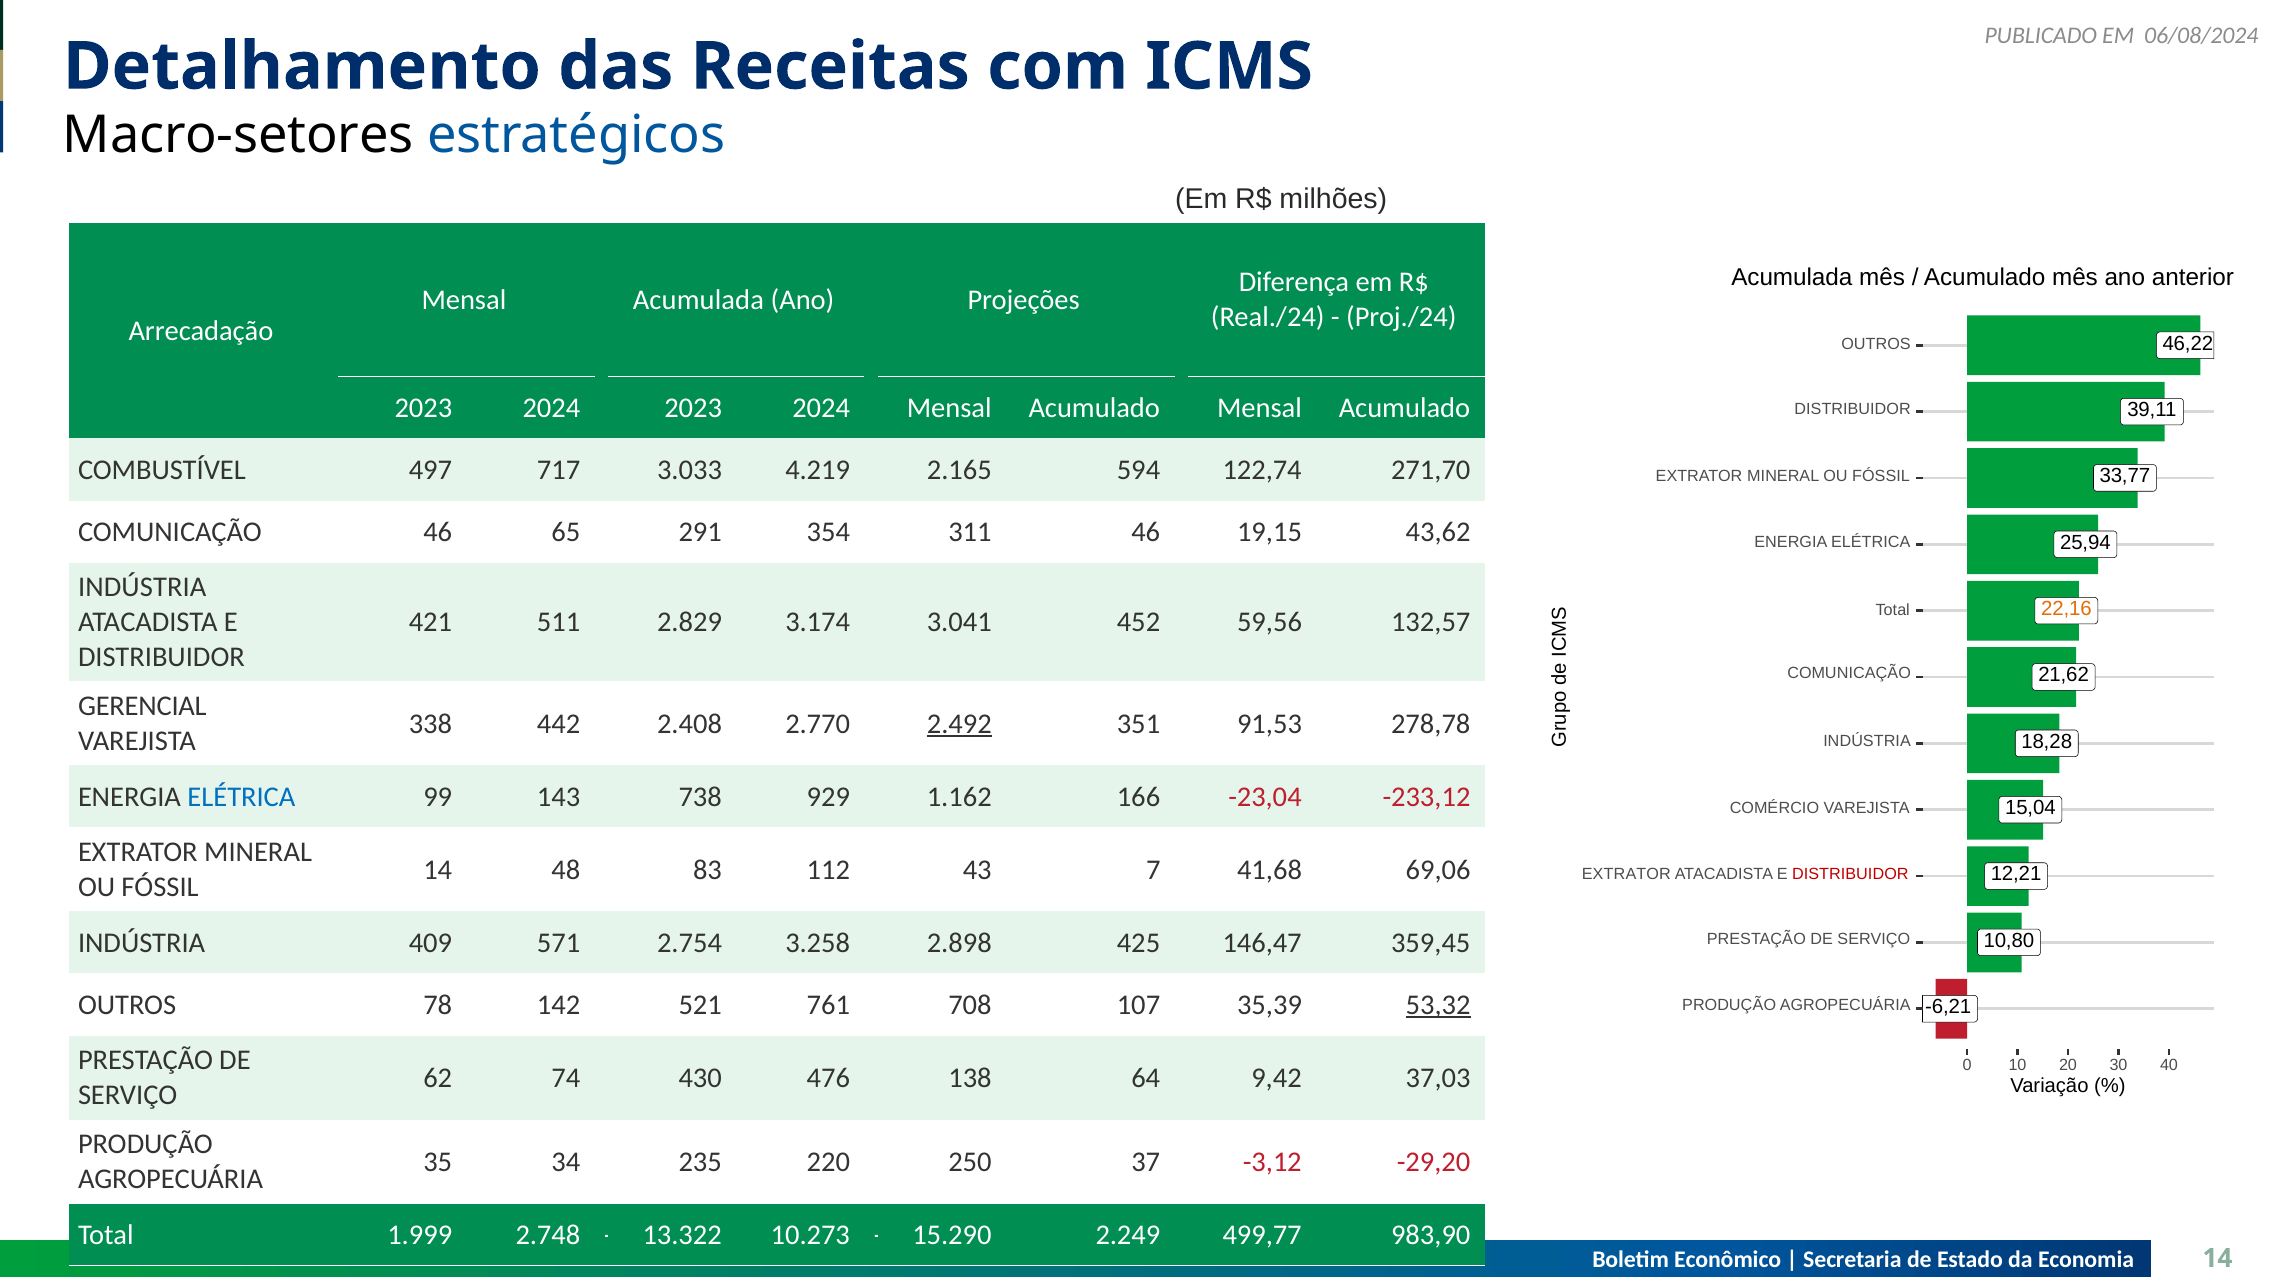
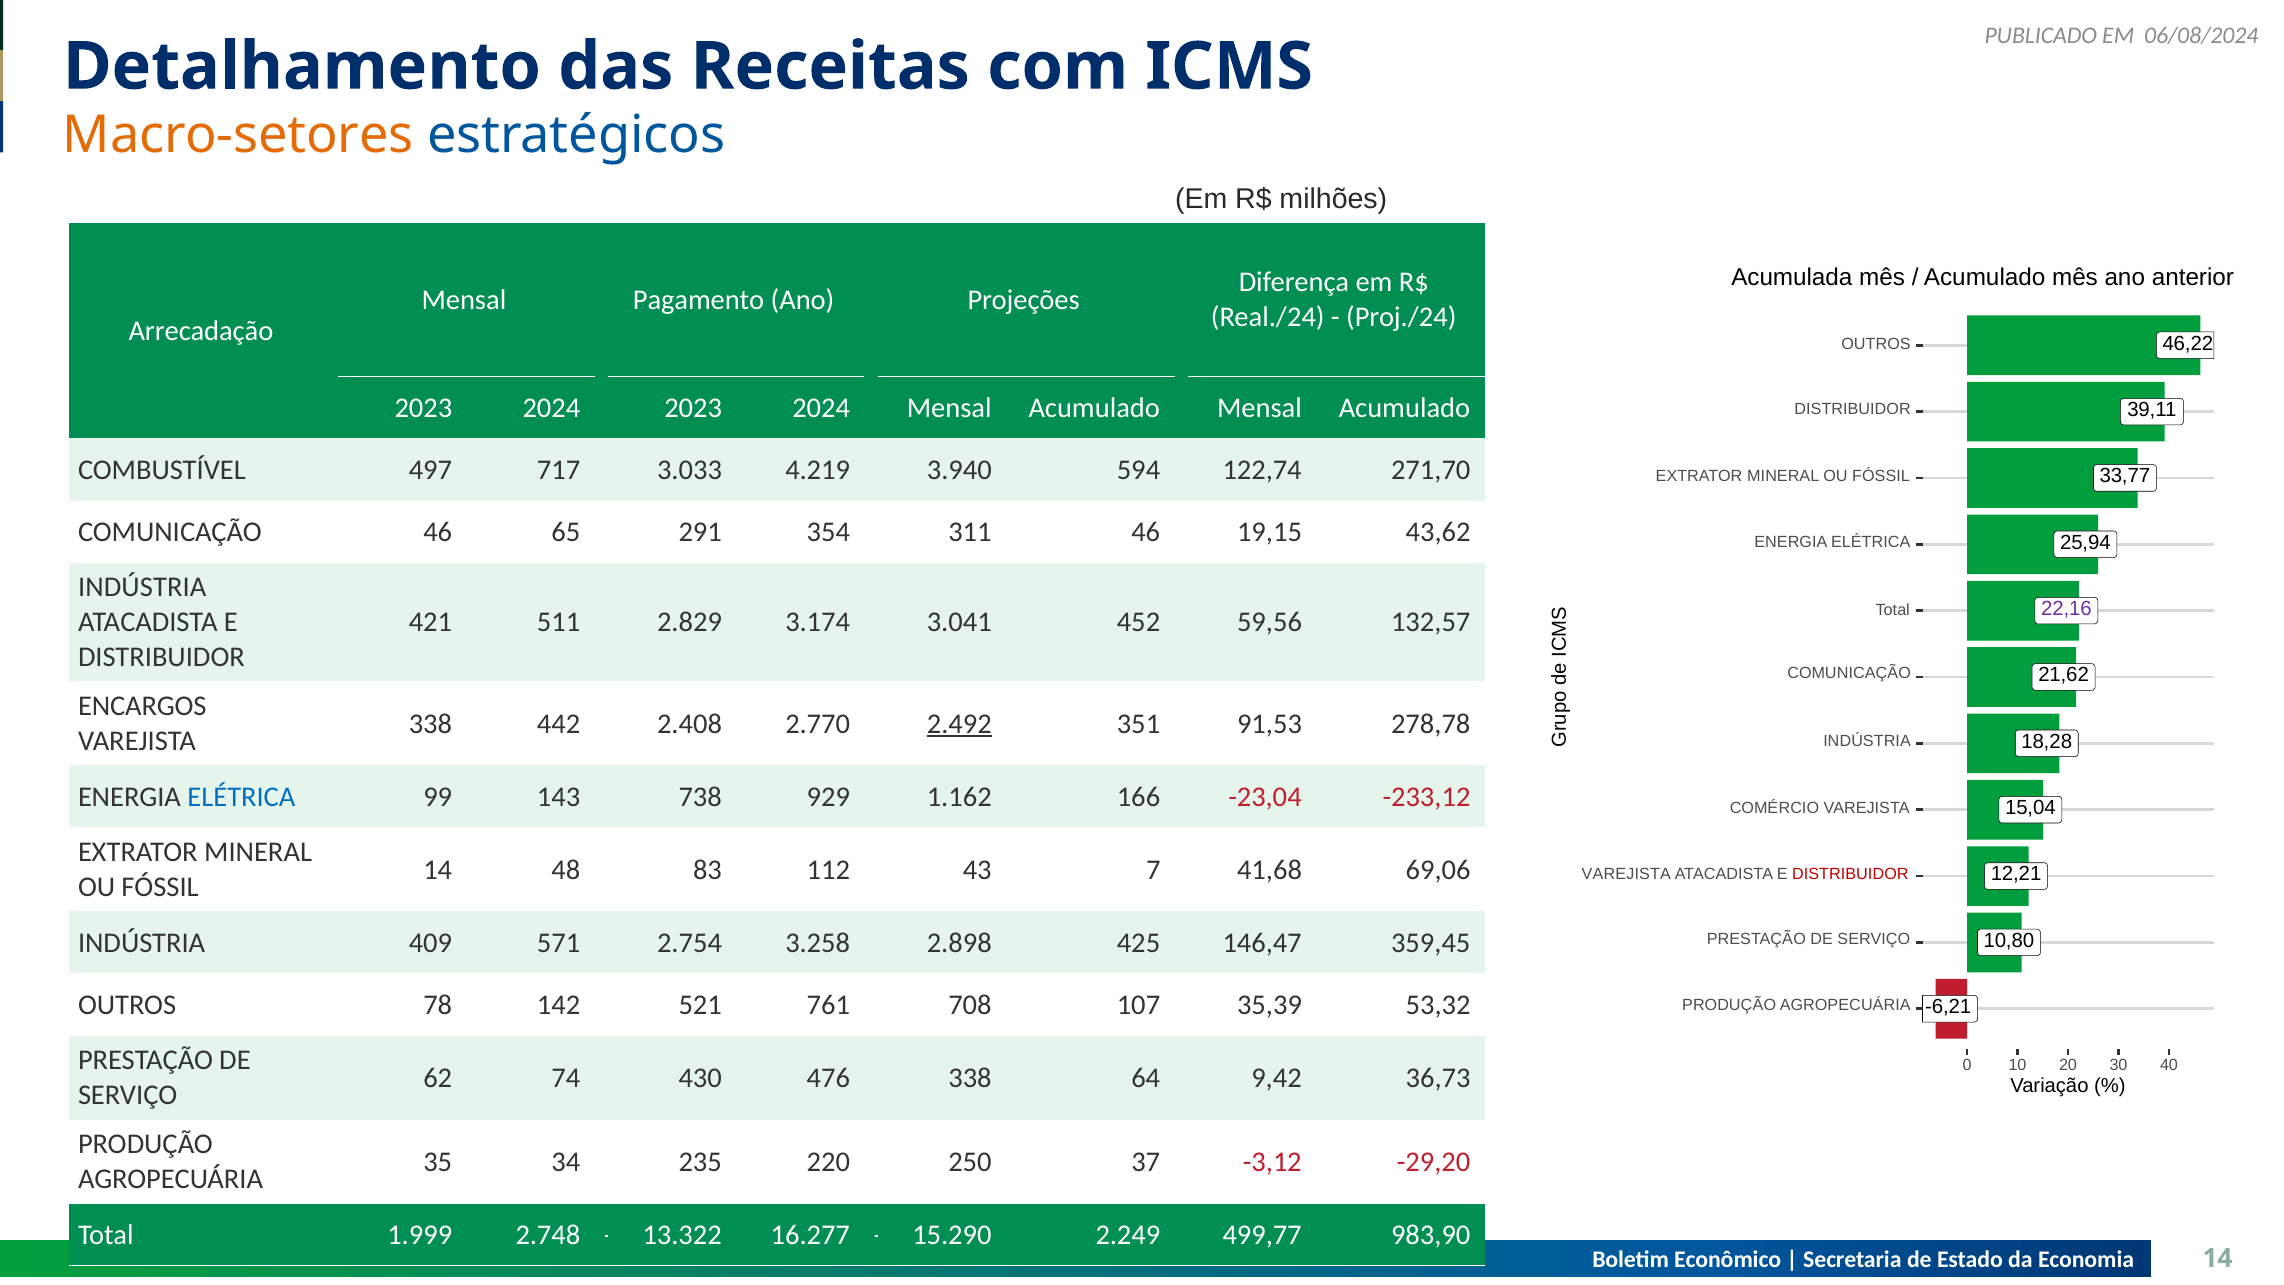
Macro-setores colour: black -> orange (238, 135)
Mensal Acumulada: Acumulada -> Pagamento (699, 300)
2.165: 2.165 -> 3.940 (959, 470)
22,16 colour: orange -> purple (2066, 609)
GERENCIAL: GERENCIAL -> ENCARGOS (142, 706)
EXTRATOR: EXTRATOR -> VAREJISTA (1626, 874)
53,32 underline: present -> none (1438, 1005)
476 138: 138 -> 338 (970, 1078)
37,03: 37,03 -> 36,73 (1438, 1078)
10.273: 10.273 -> 16.277 (810, 1235)
